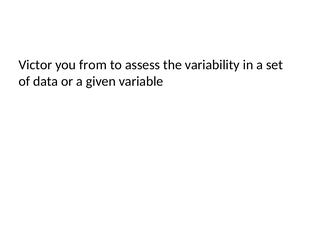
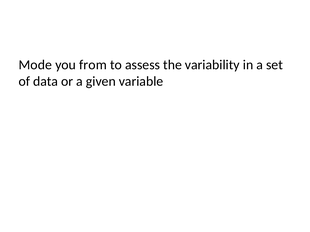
Victor: Victor -> Mode (35, 65)
